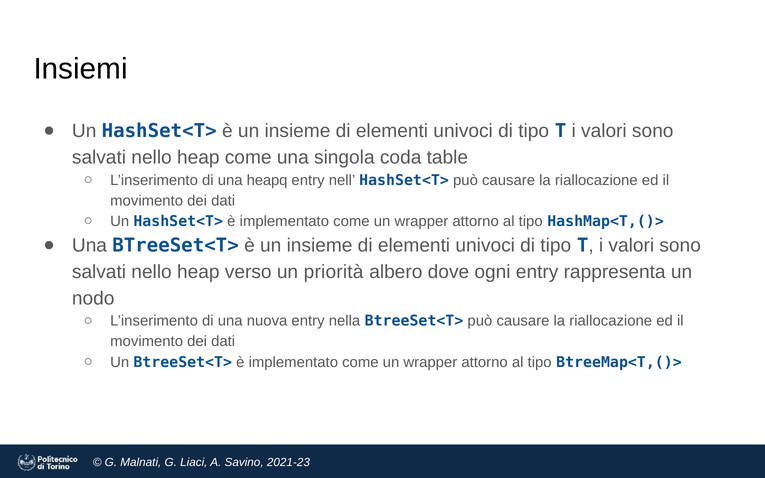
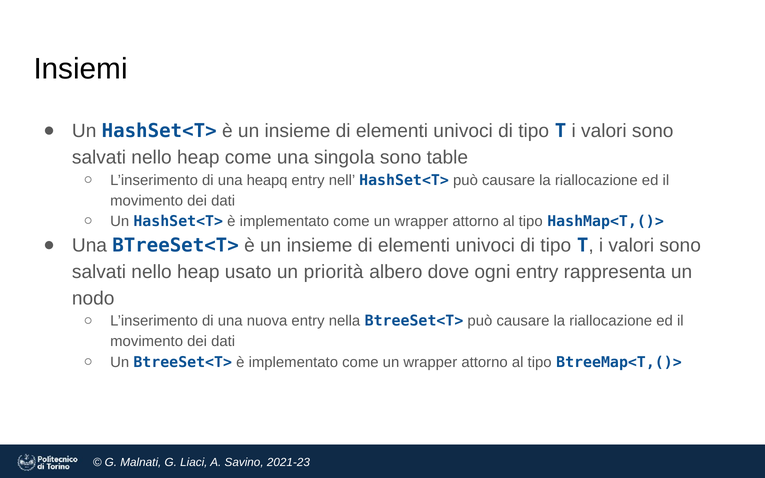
singola coda: coda -> sono (401, 157)
verso: verso -> usato (248, 272)
